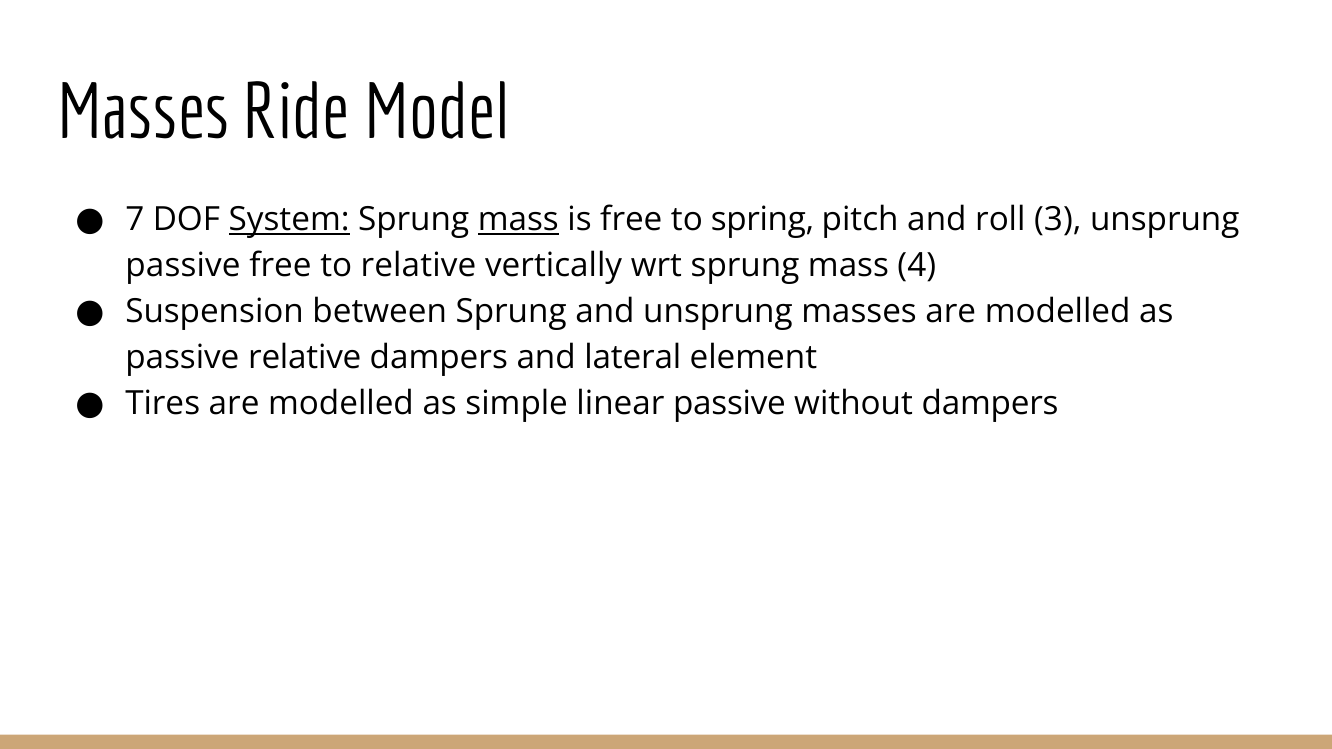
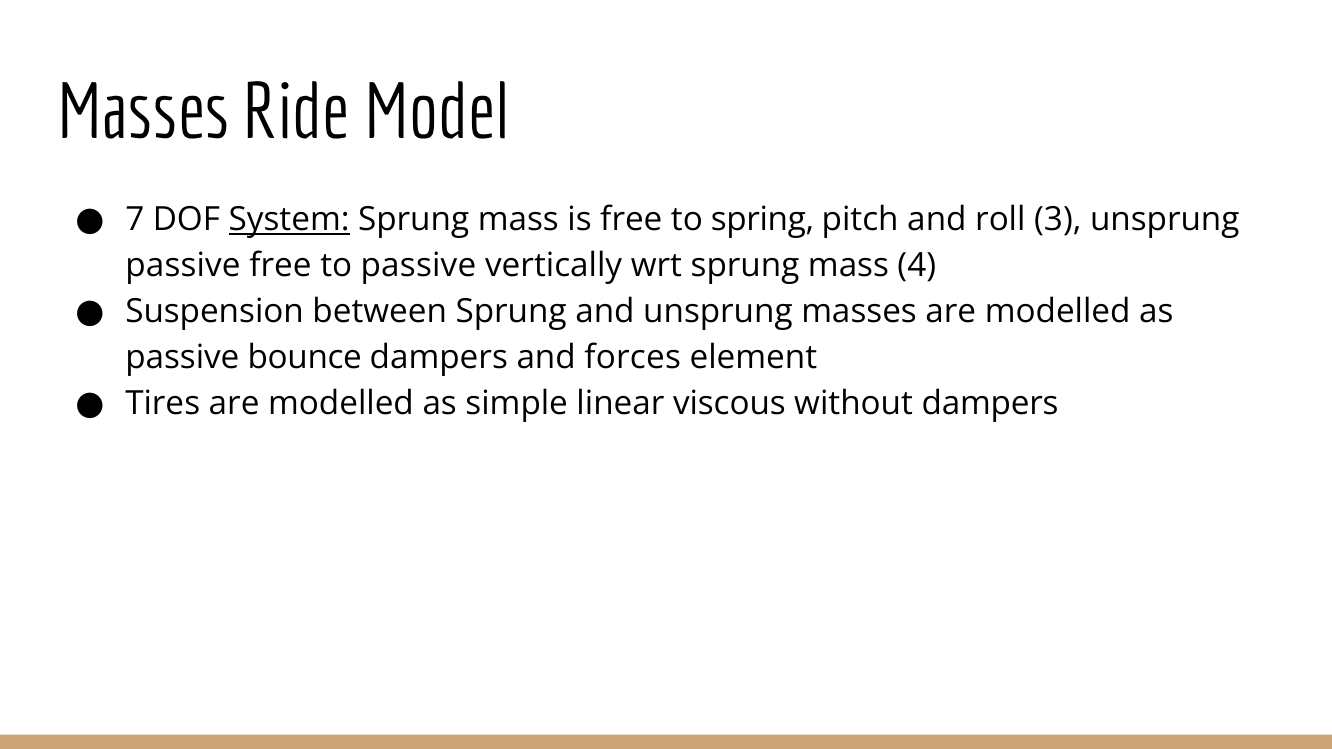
mass underline: present -> none (518, 220)
to relative: relative -> passive (418, 266)
passive relative: relative -> bounce (305, 358)
lateral: lateral -> forces (633, 358)
linear passive: passive -> viscous (729, 404)
